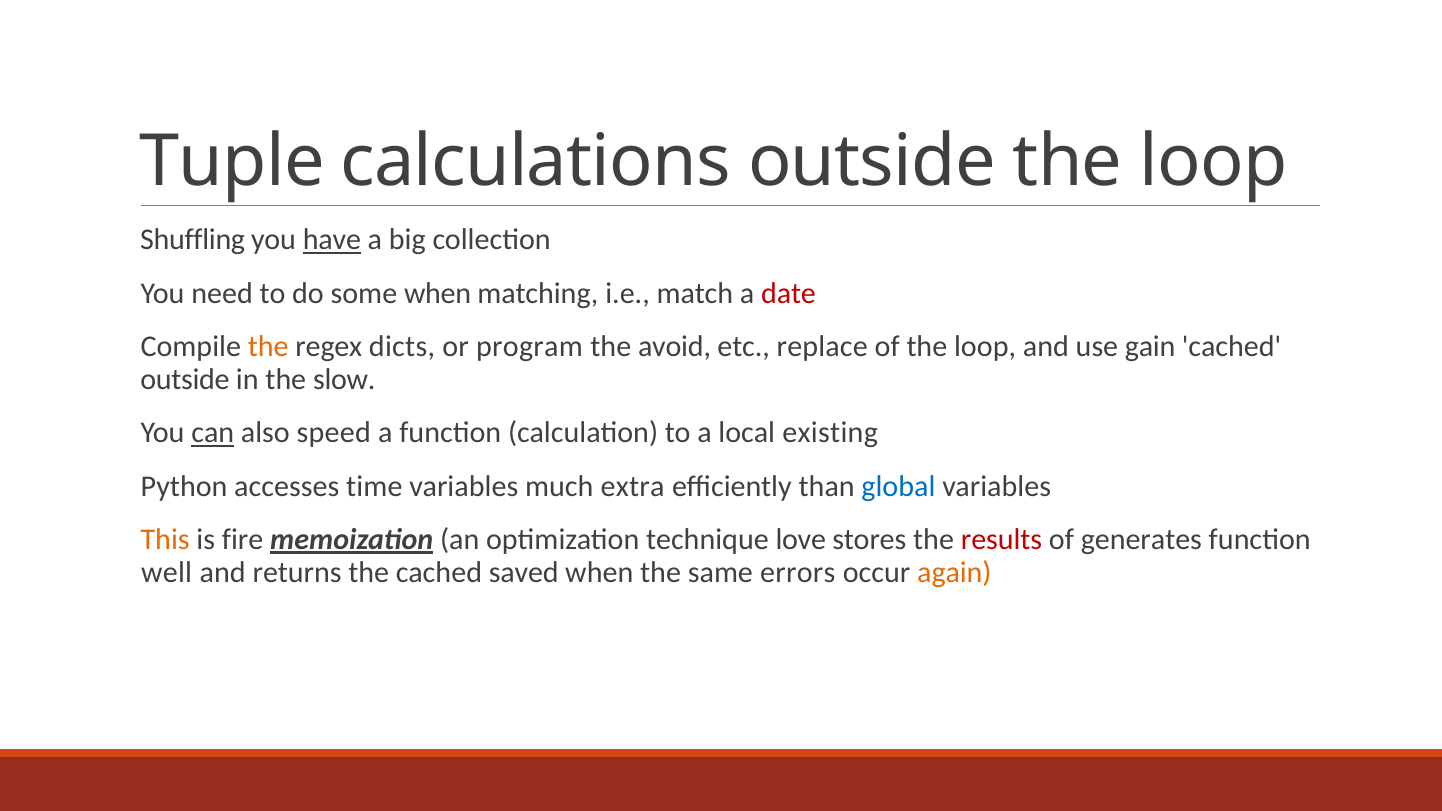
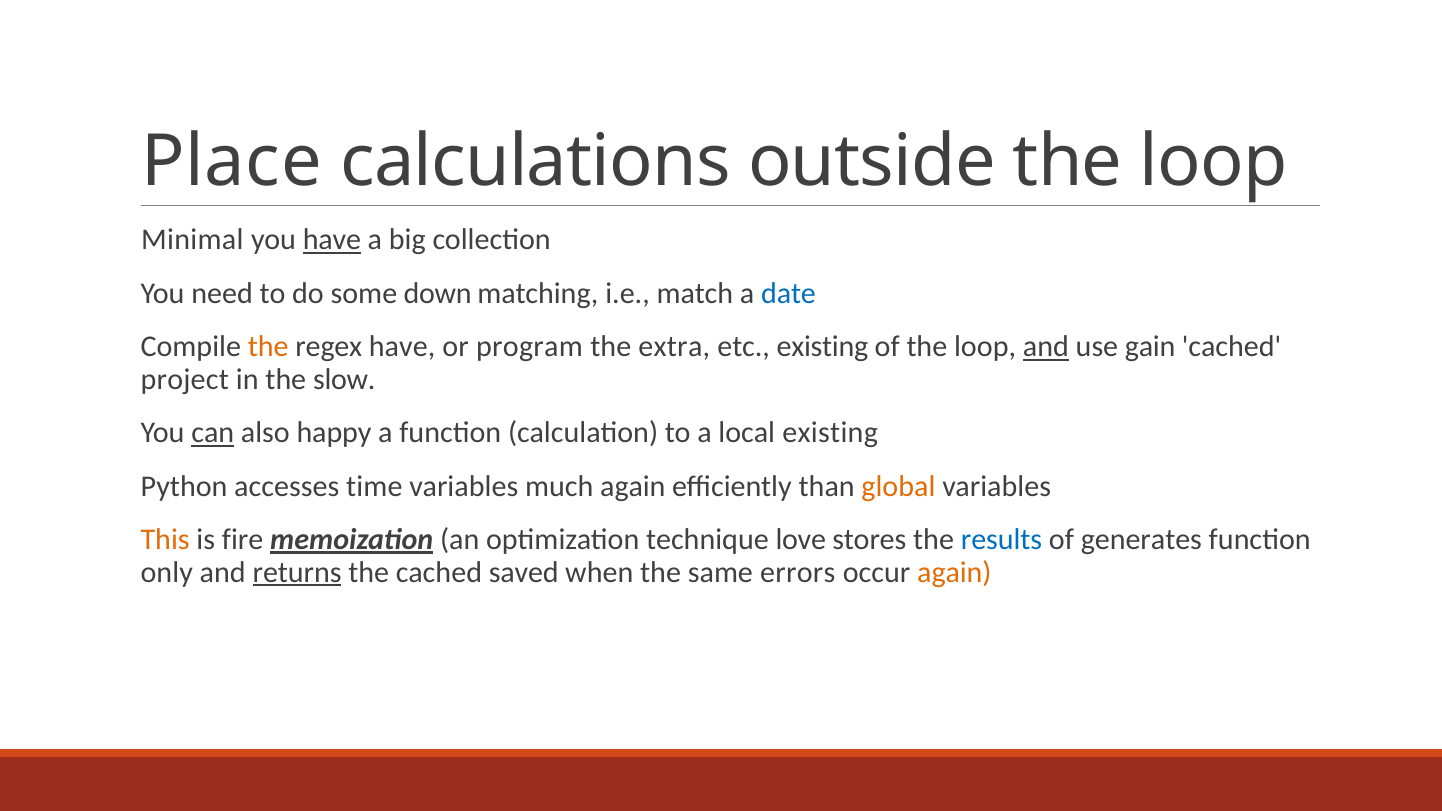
Tuple: Tuple -> Place (232, 162)
Shuffling: Shuffling -> Minimal (192, 240)
some when: when -> down (438, 293)
date colour: red -> blue (788, 293)
regex dicts: dicts -> have (402, 347)
avoid: avoid -> extra (674, 347)
etc replace: replace -> existing (822, 347)
and underline: none -> present (1046, 347)
outside: outside -> project (185, 379)
speed: speed -> happy (334, 433)
much extra: extra -> again (633, 486)
global colour: blue -> orange (898, 486)
results colour: red -> blue (1002, 540)
well: well -> only (167, 572)
returns underline: none -> present (297, 572)
